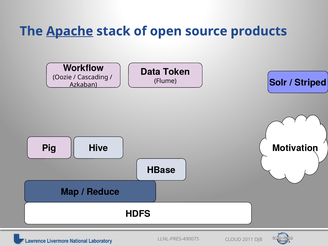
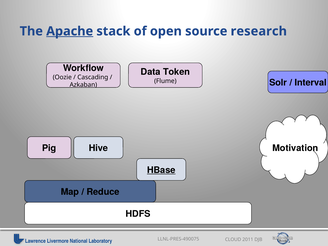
products: products -> research (259, 31)
Striped: Striped -> Interval (311, 83)
HBase underline: none -> present (161, 170)
